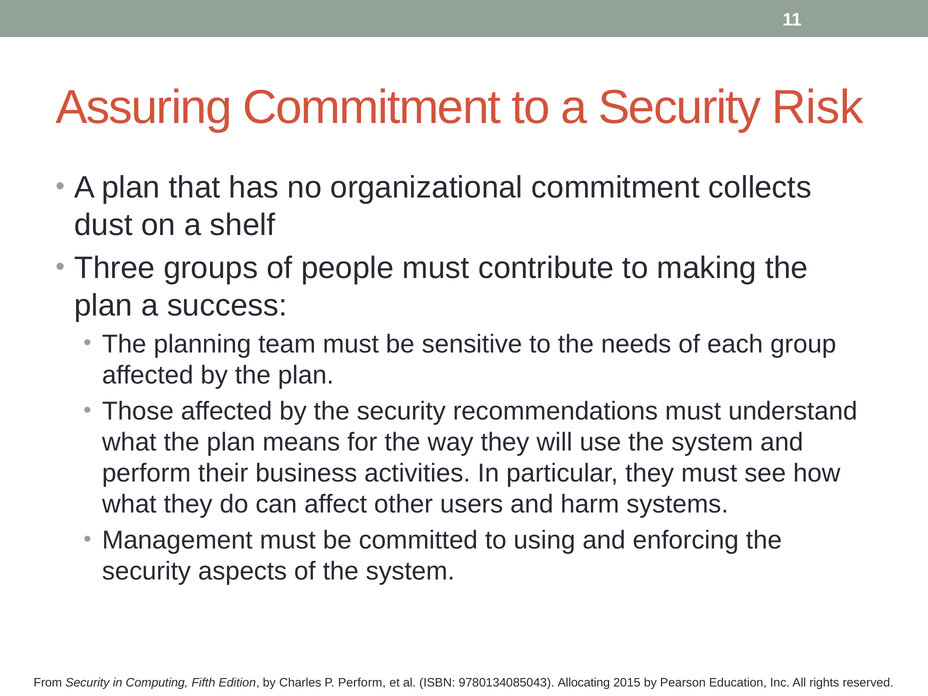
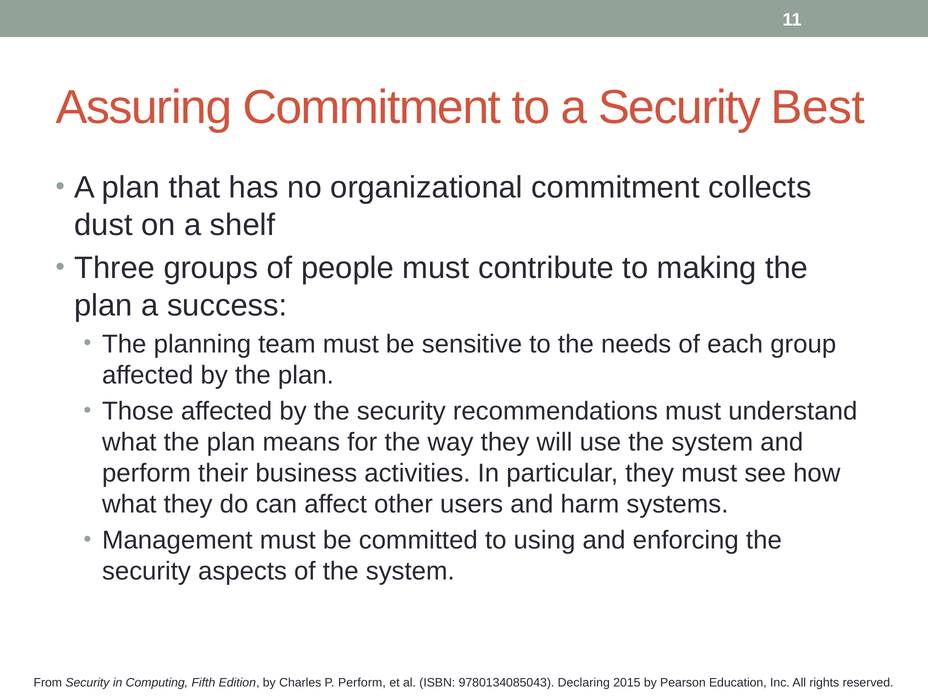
Risk: Risk -> Best (818, 108)
Allocating: Allocating -> Declaring (584, 683)
